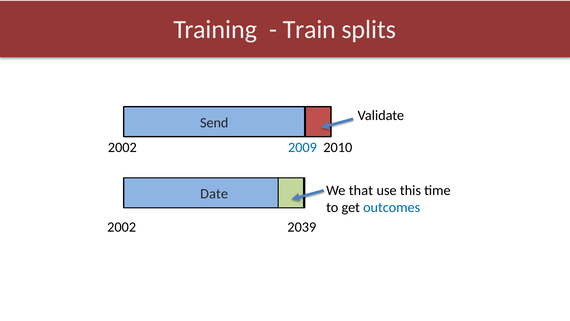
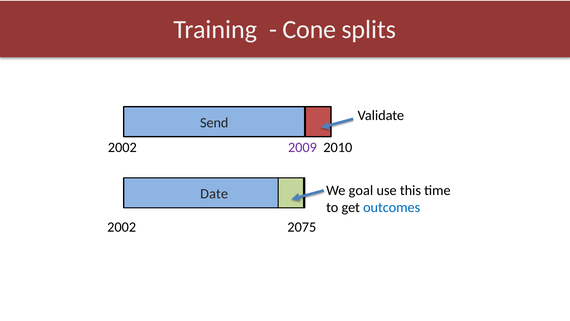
Train: Train -> Cone (309, 30)
2009 colour: blue -> purple (302, 147)
that: that -> goal (361, 190)
2039: 2039 -> 2075 (302, 227)
